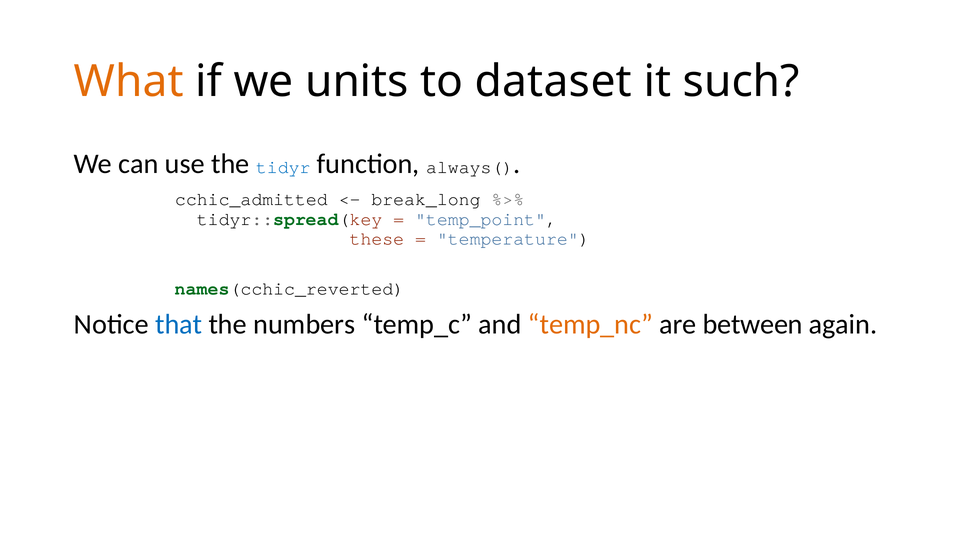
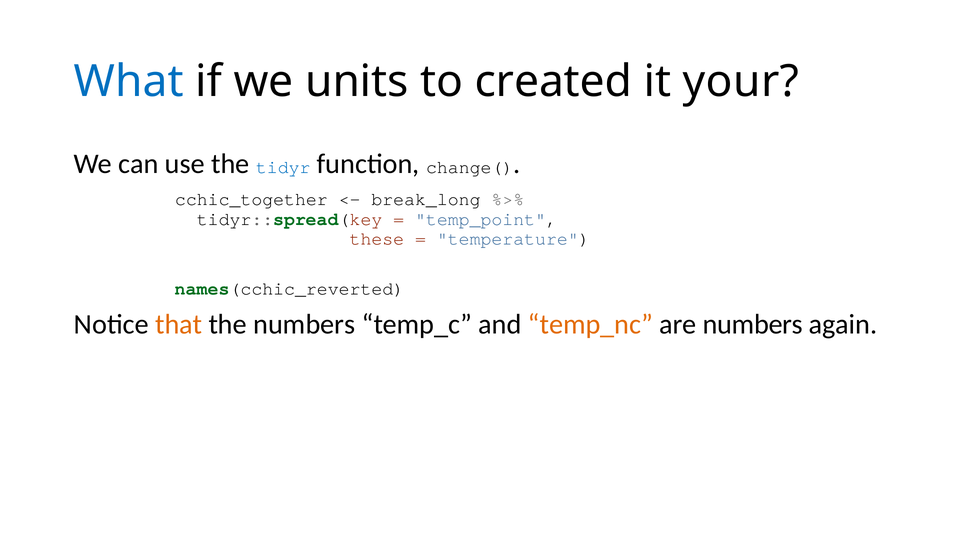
What colour: orange -> blue (129, 81)
dataset: dataset -> created (553, 81)
such: such -> your (741, 81)
always(: always( -> change( (470, 167)
cchic_admitted: cchic_admitted -> cchic_together (251, 199)
that colour: blue -> orange (179, 324)
are between: between -> numbers (753, 324)
